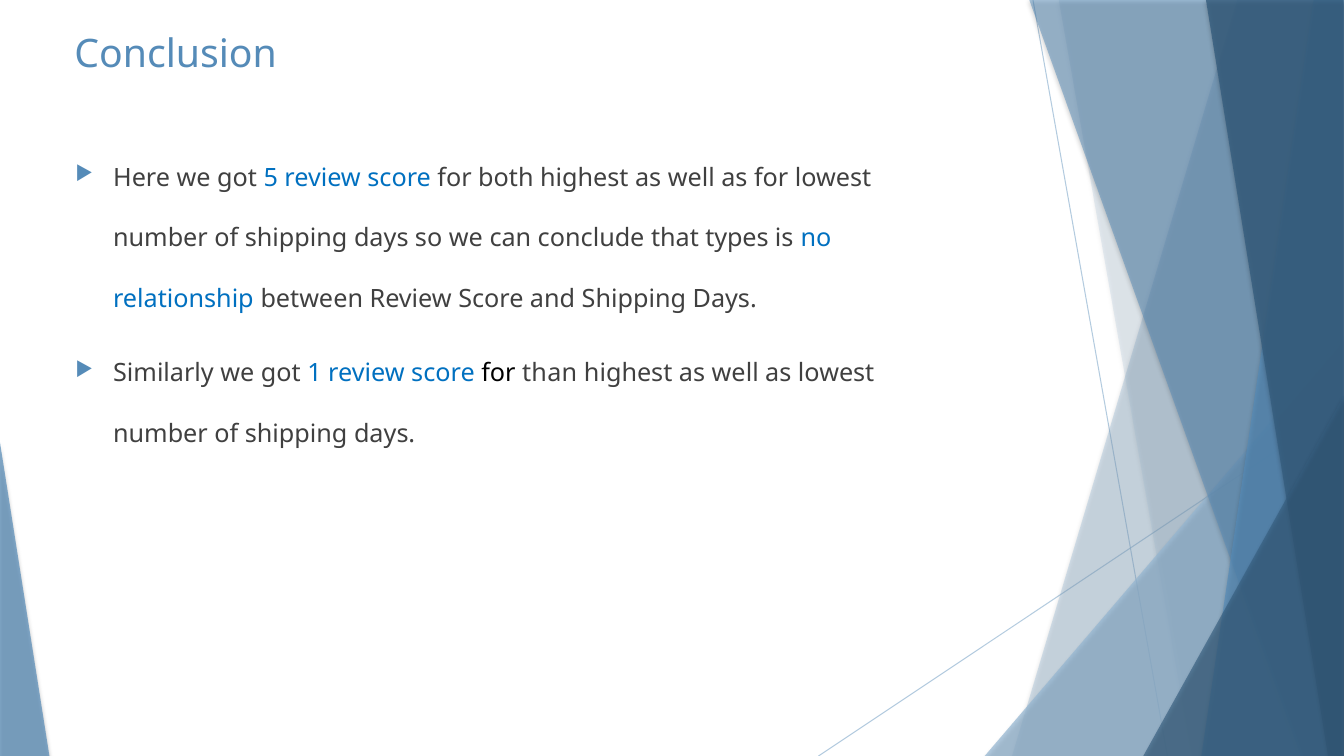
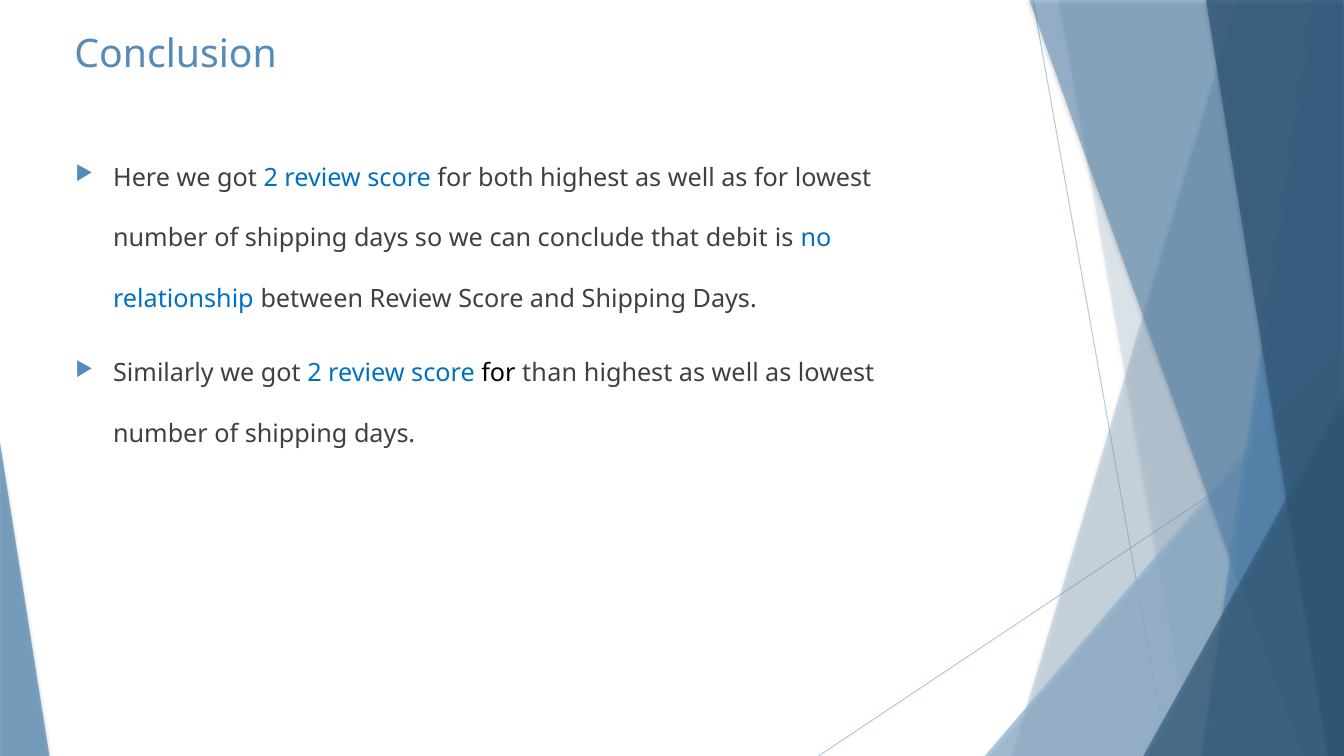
Here we got 5: 5 -> 2 (271, 178)
types: types -> debit (737, 238)
Similarly we got 1: 1 -> 2 (315, 373)
